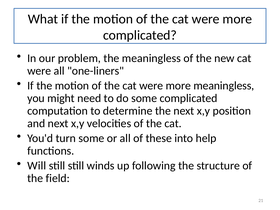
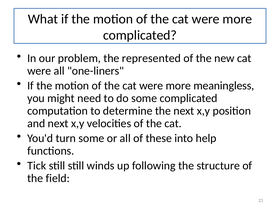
the meaningless: meaningless -> represented (151, 58)
Will: Will -> Tick (37, 166)
